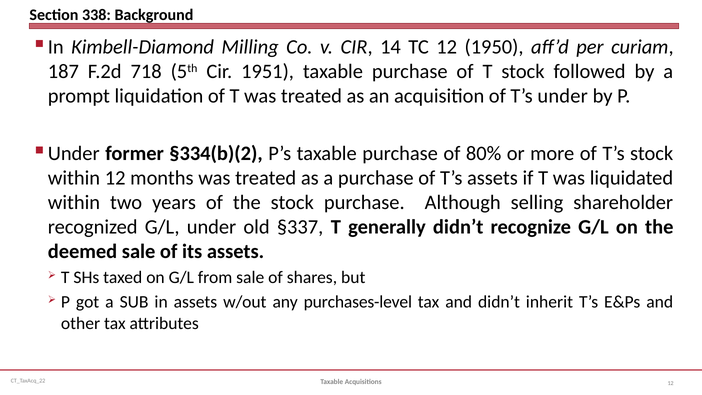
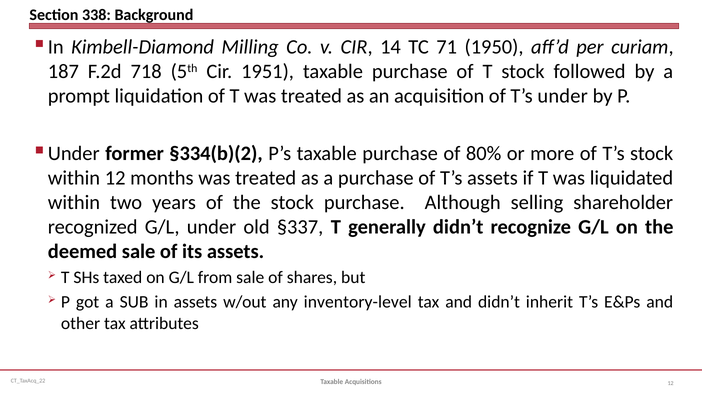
TC 12: 12 -> 71 (447, 47)
purchases-level: purchases-level -> inventory-level (358, 302)
